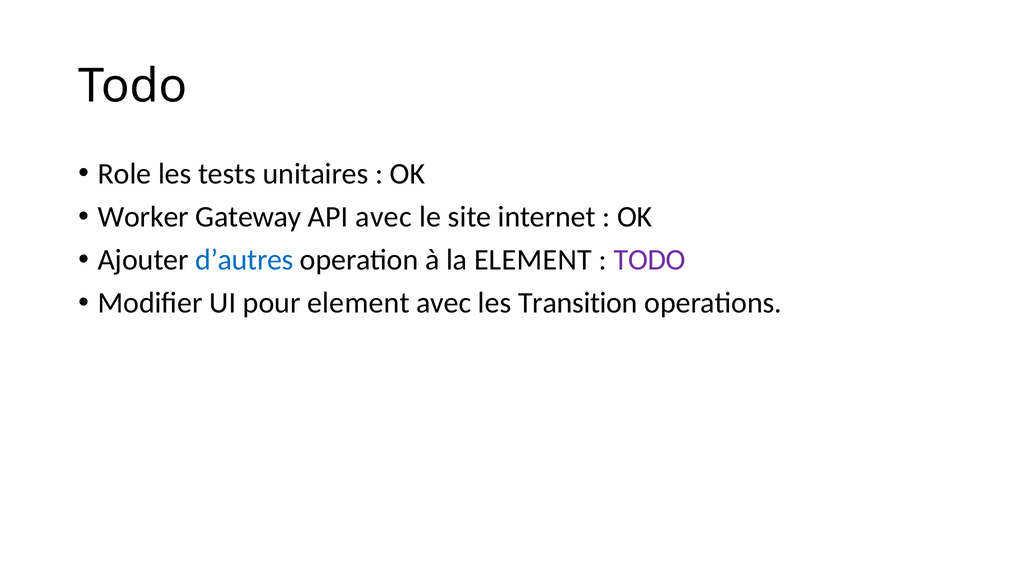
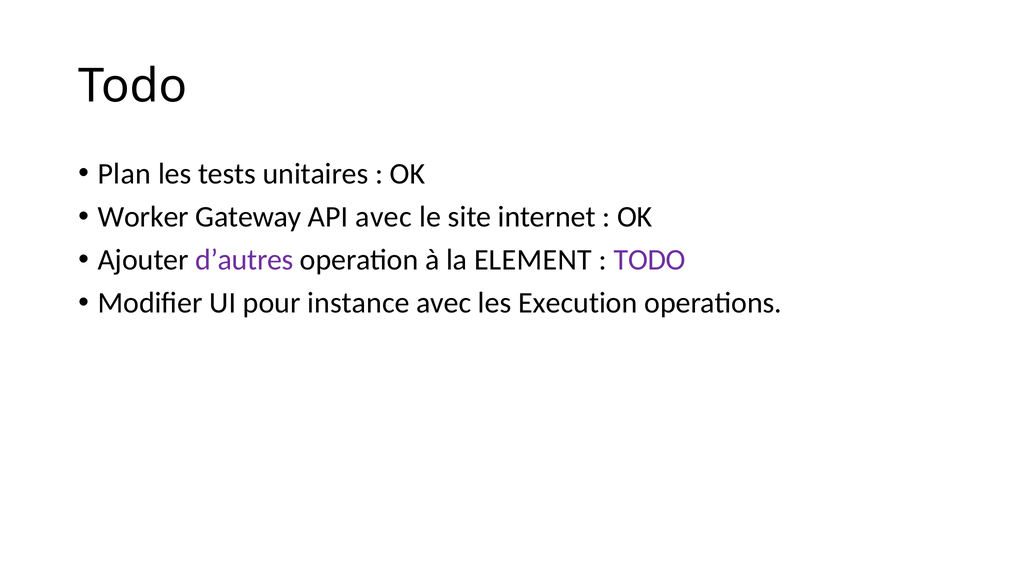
Role: Role -> Plan (124, 174)
d’autres colour: blue -> purple (244, 260)
pour element: element -> instance (359, 303)
Transition: Transition -> Execution (578, 303)
